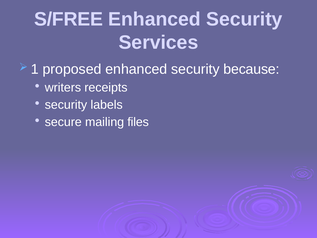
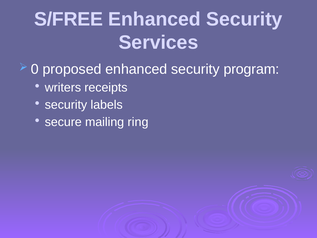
1: 1 -> 0 (35, 69)
because: because -> program (251, 69)
files: files -> ring (138, 122)
